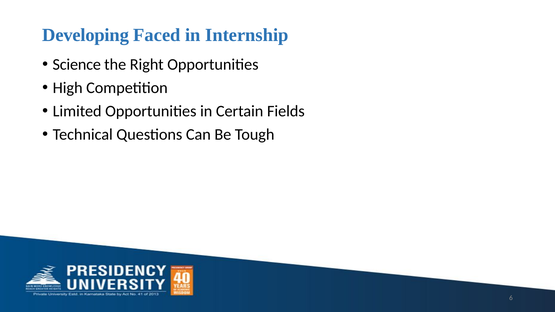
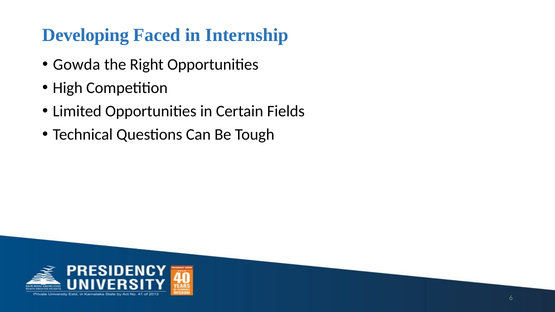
Science: Science -> Gowda (77, 65)
